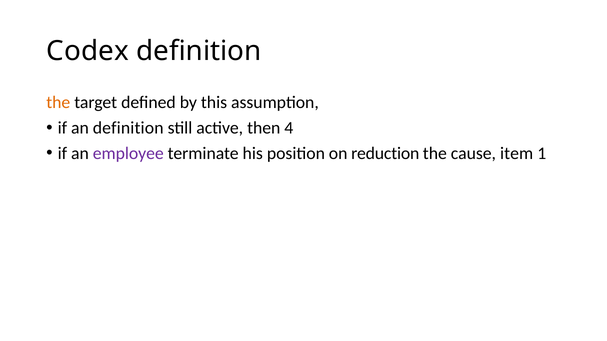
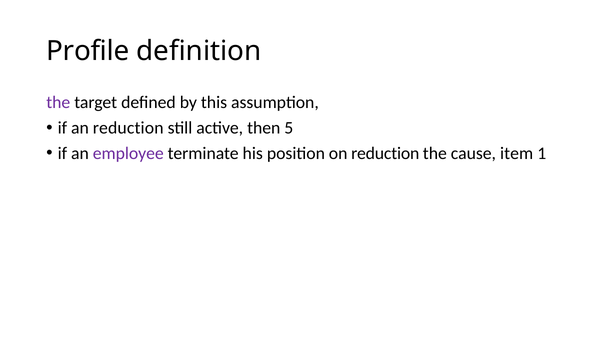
Codex: Codex -> Profile (88, 51)
the colour: orange -> purple (58, 103)
an definition: definition -> reduction (128, 128)
4: 4 -> 5 (289, 128)
